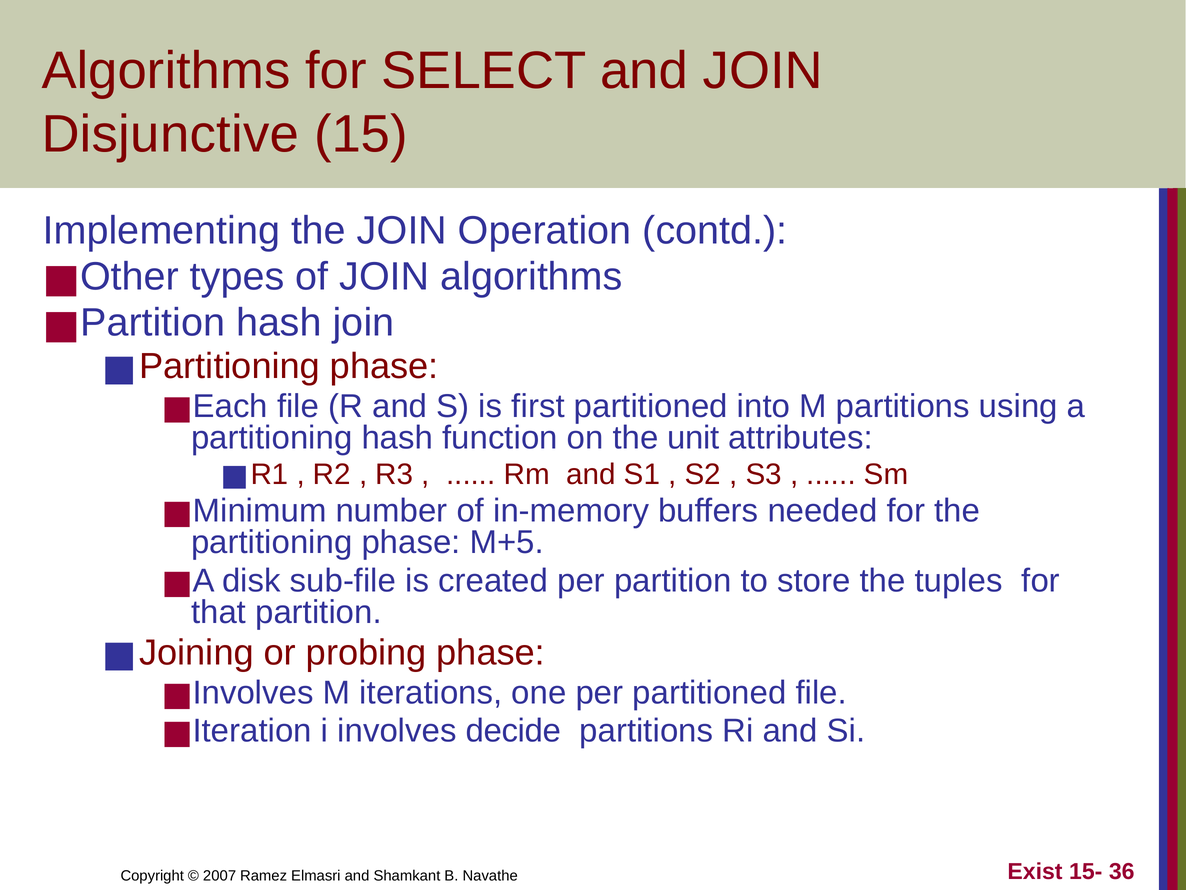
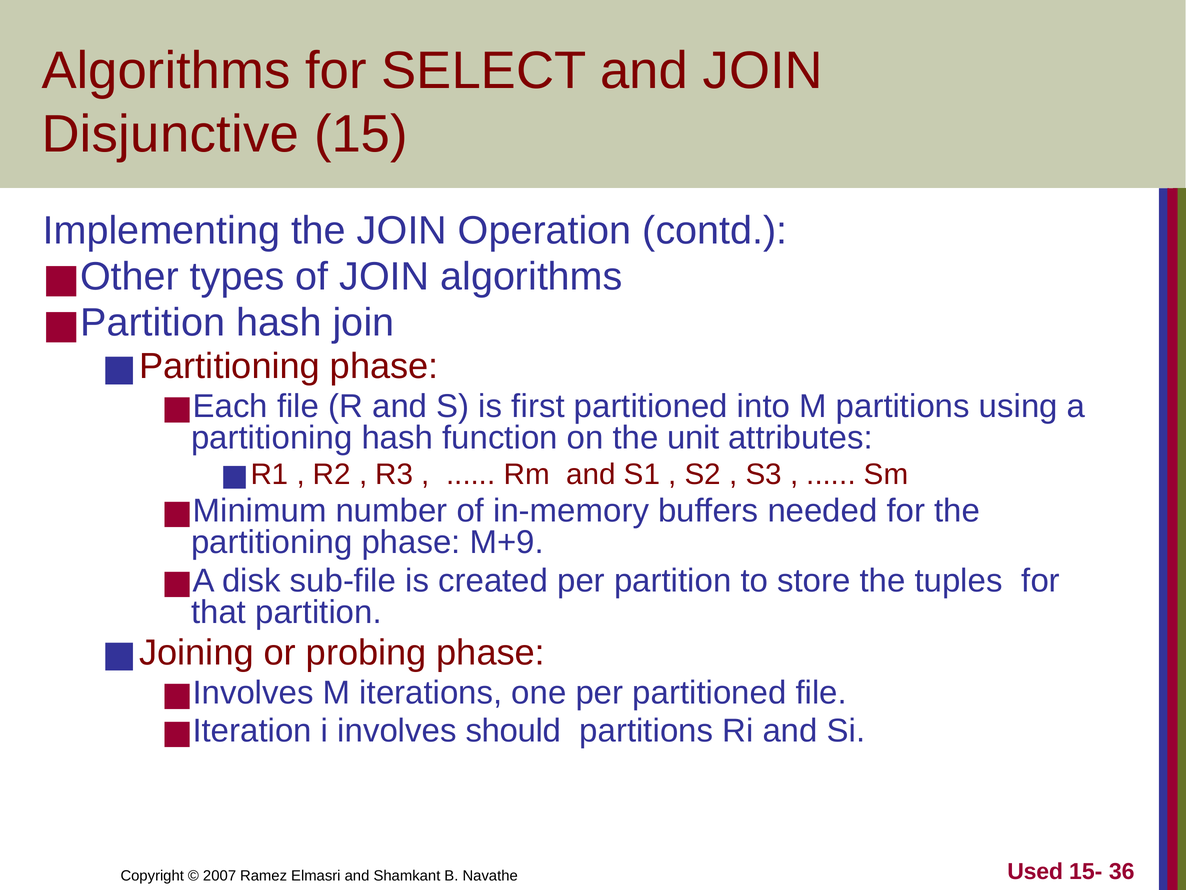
M+5: M+5 -> M+9 (507, 542)
decide: decide -> should (514, 731)
Exist: Exist -> Used (1035, 871)
